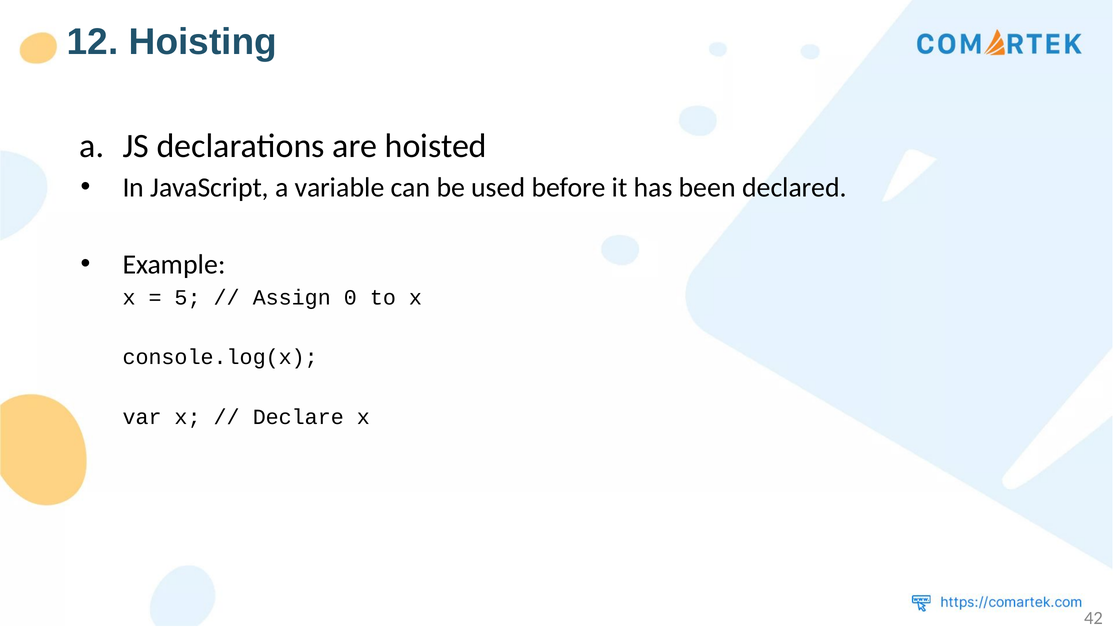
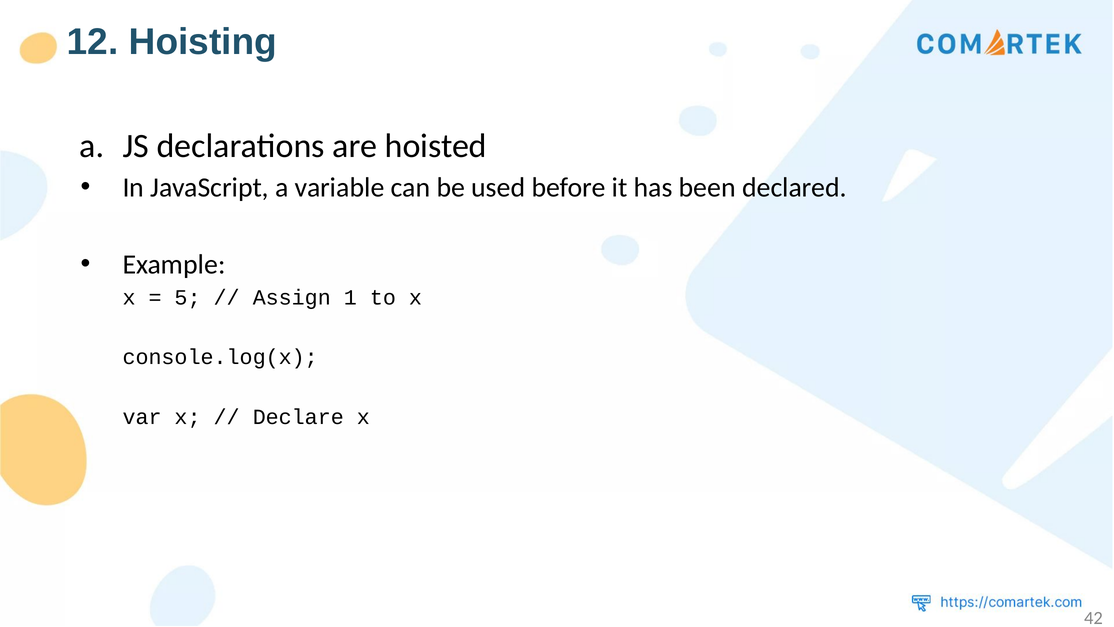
0: 0 -> 1 (350, 297)
